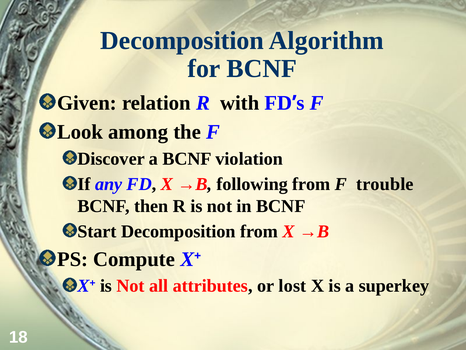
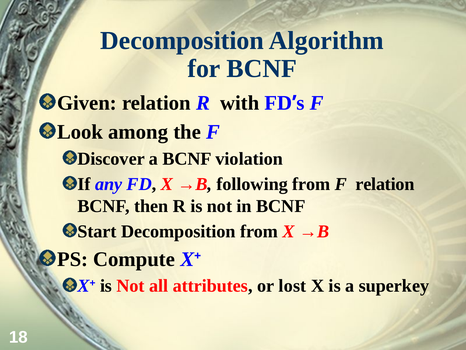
F trouble: trouble -> relation (385, 184)
